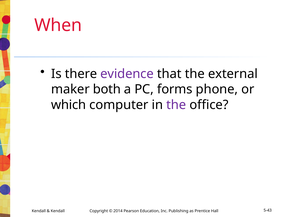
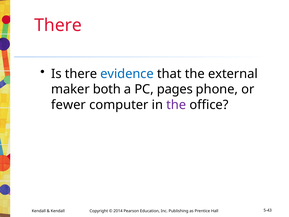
When: When -> There (58, 25)
evidence colour: purple -> blue (127, 74)
forms: forms -> pages (175, 89)
which: which -> fewer (69, 105)
